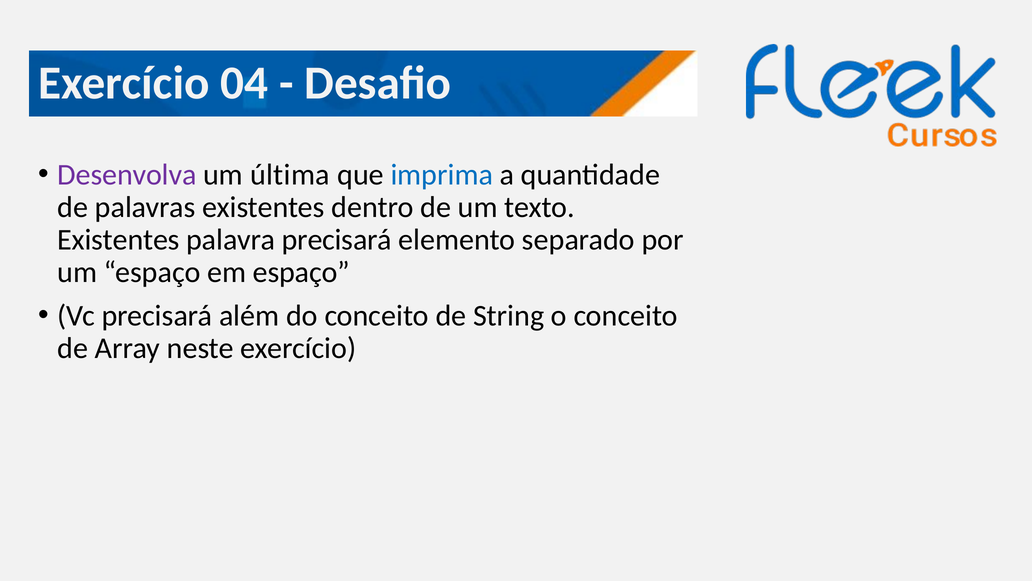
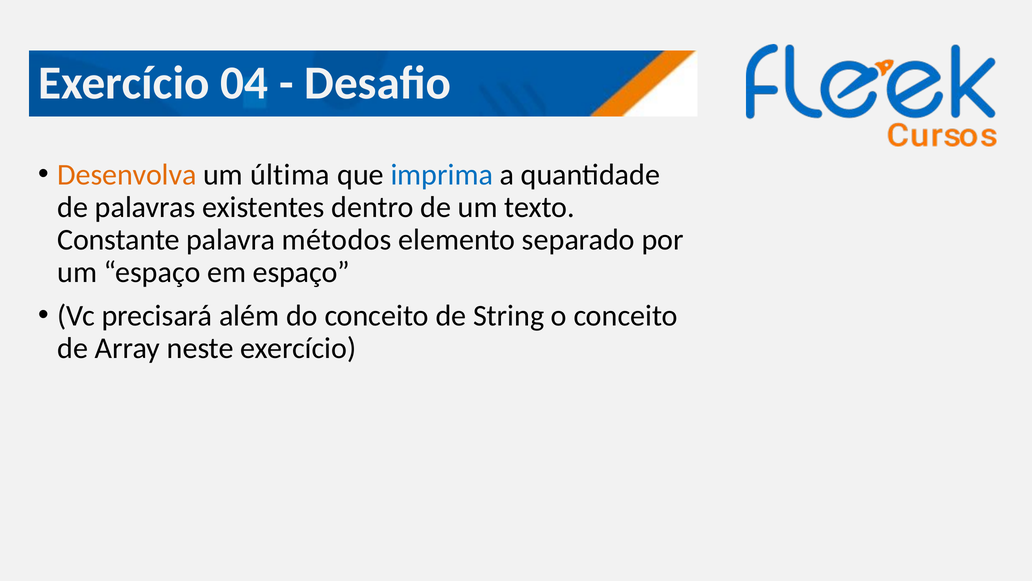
Desenvolva colour: purple -> orange (127, 174)
Existentes: Existentes -> Constante (119, 240)
palavra precisará: precisará -> métodos (337, 240)
